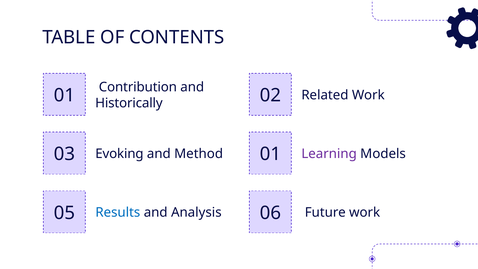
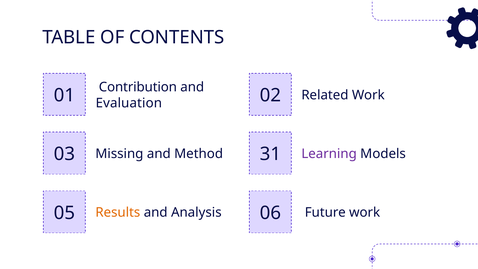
Historically: Historically -> Evaluation (129, 103)
03 01: 01 -> 31 (270, 154)
Evoking: Evoking -> Missing (119, 154)
Results colour: blue -> orange (118, 212)
